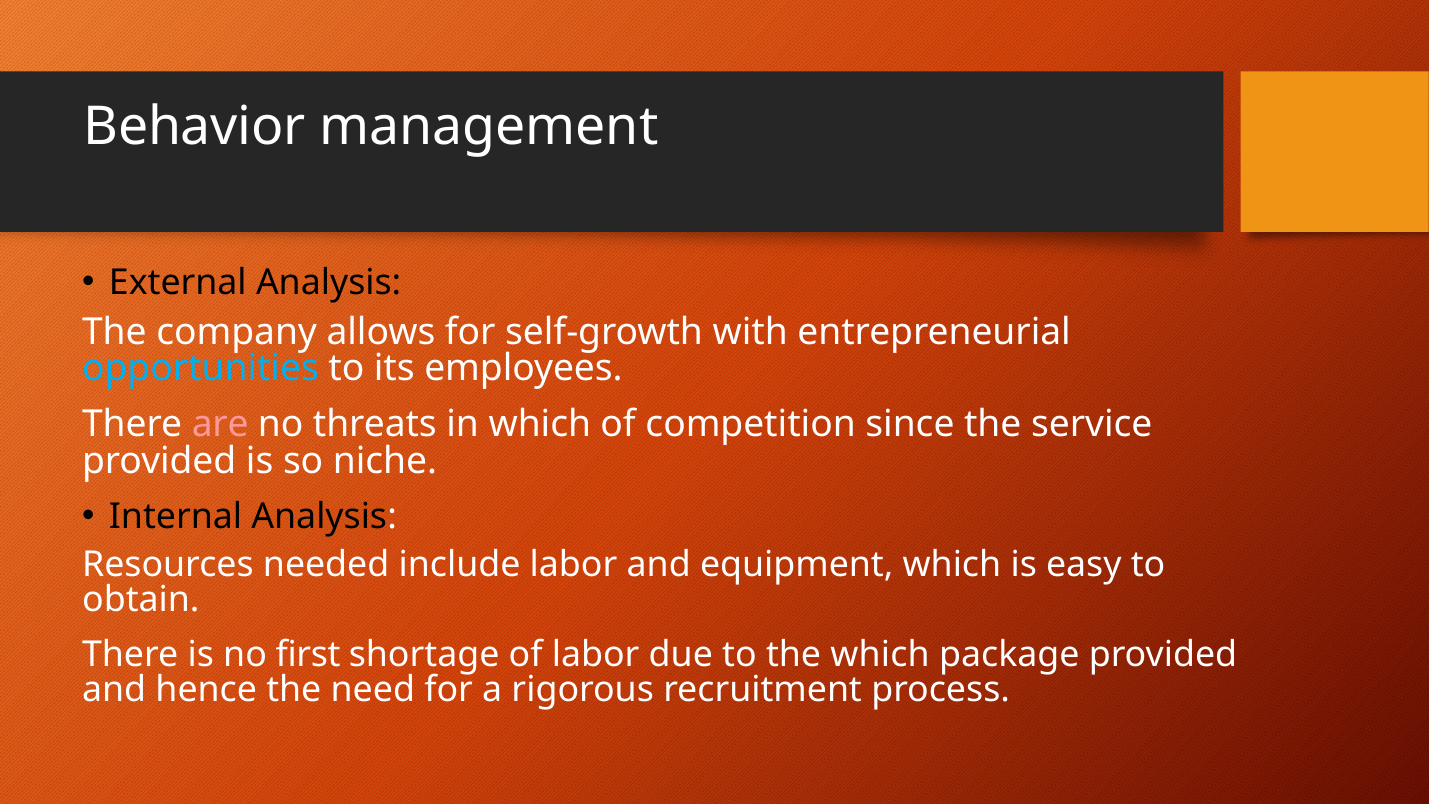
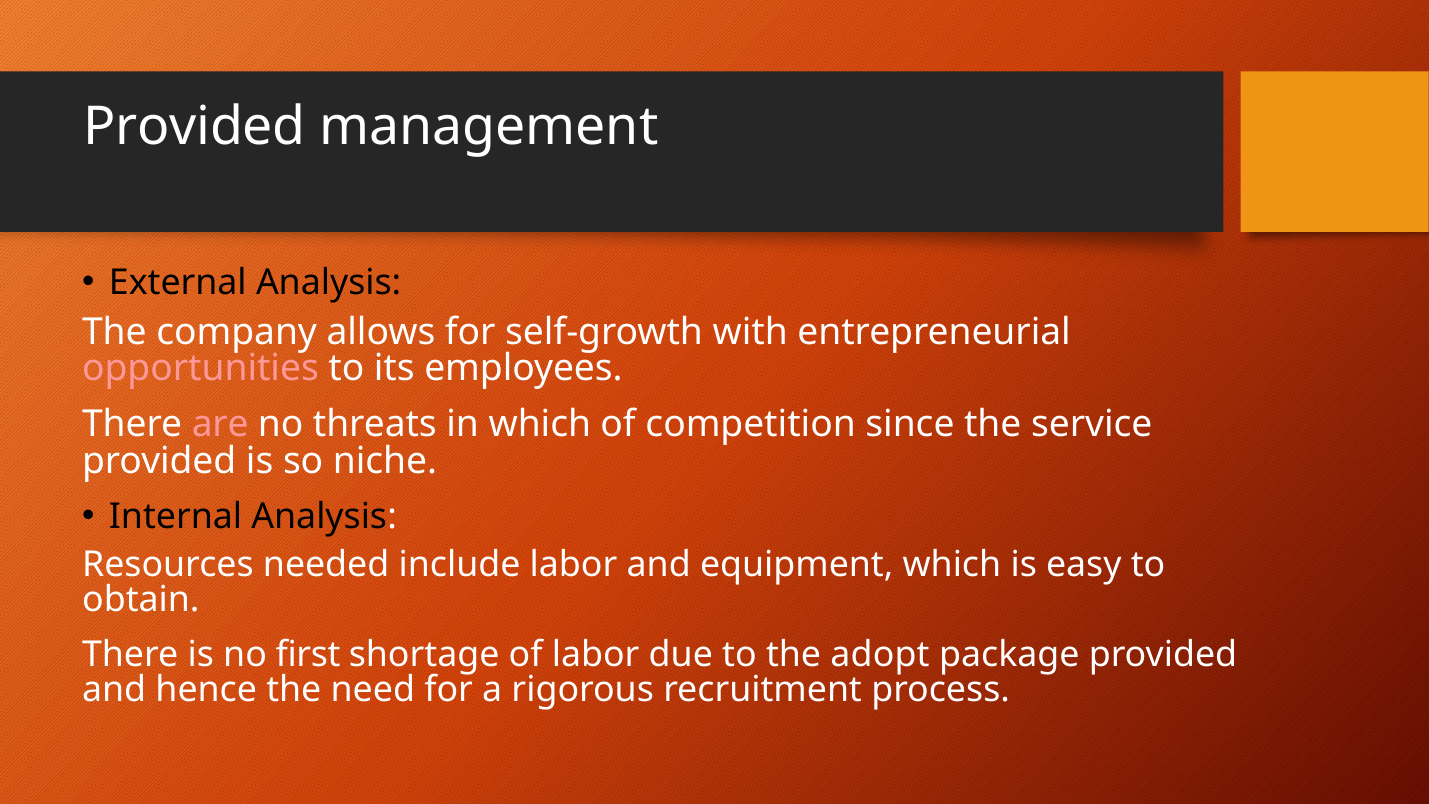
Behavior: Behavior -> Provided (195, 127)
opportunities colour: light blue -> pink (200, 368)
the which: which -> adopt (880, 655)
